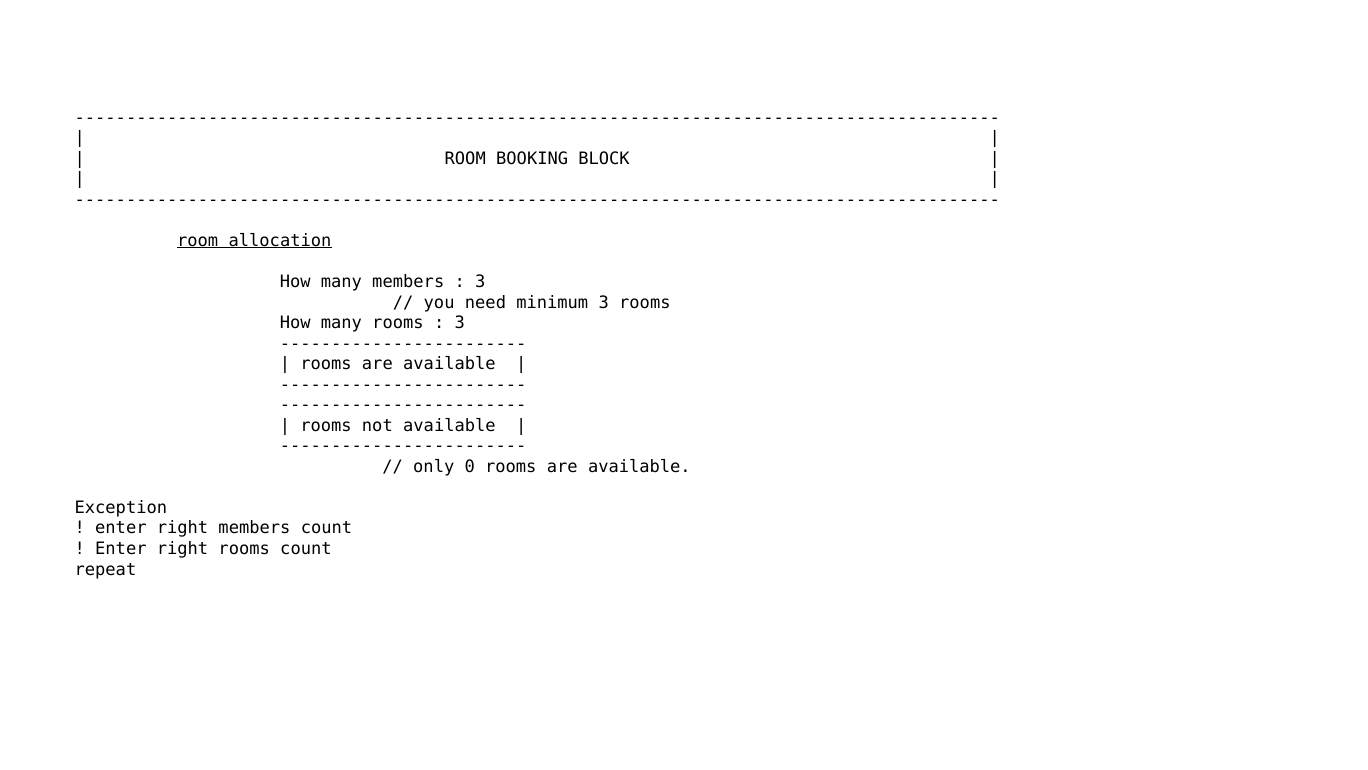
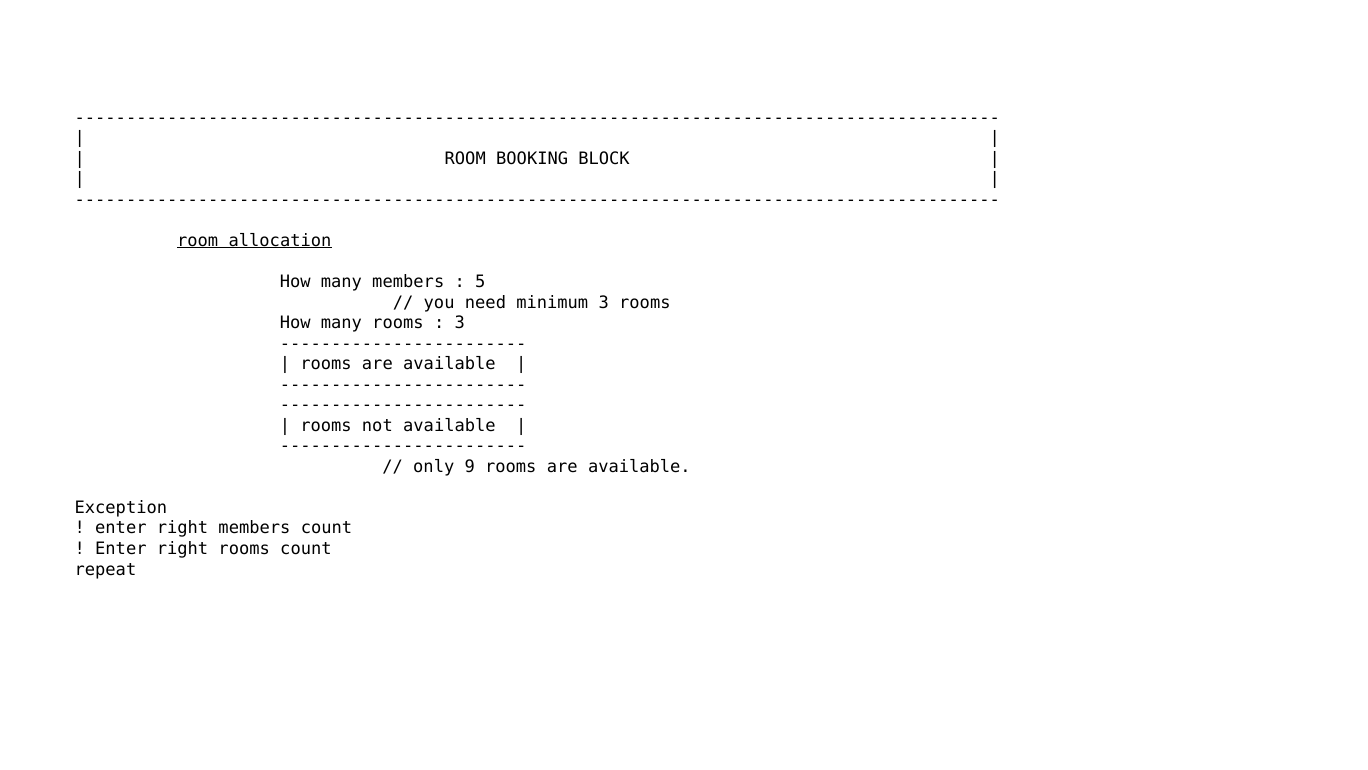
3: 3 -> 5 (480, 282)
0: 0 -> 9 (470, 466)
